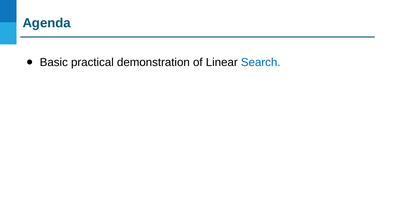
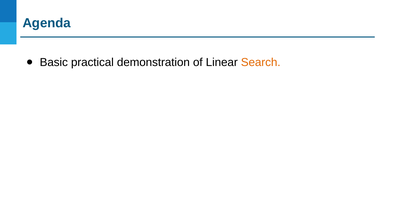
Search colour: blue -> orange (261, 62)
